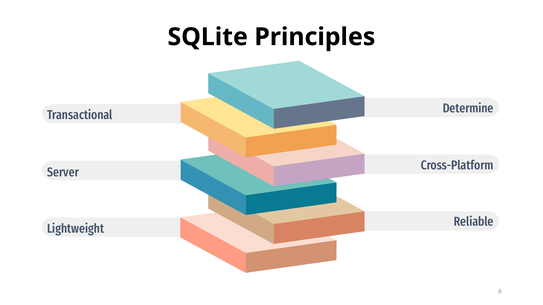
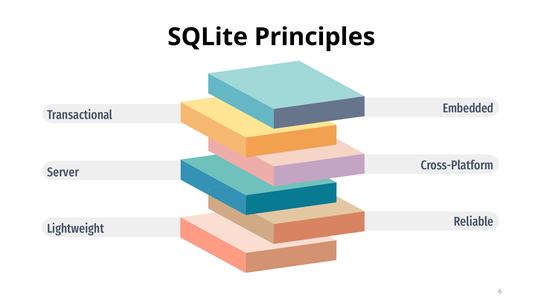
Determine: Determine -> Embedded (468, 108)
